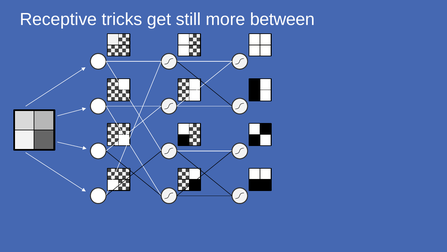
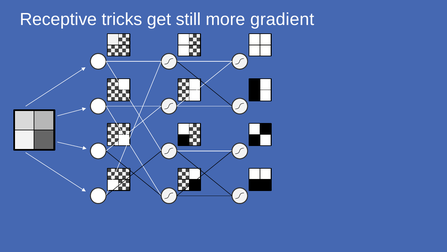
between: between -> gradient (282, 19)
